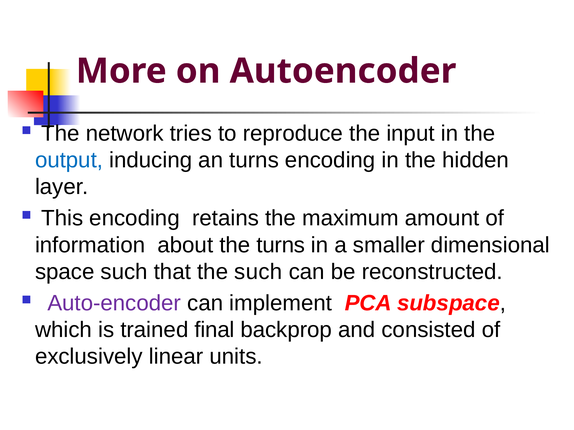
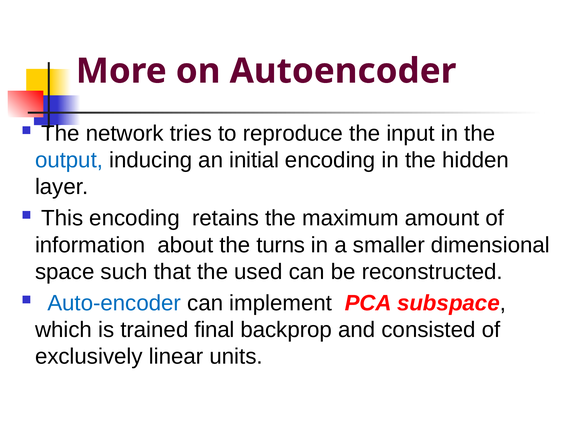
an turns: turns -> initial (254, 160)
the such: such -> used (258, 272)
Auto-encoder colour: purple -> blue (114, 303)
